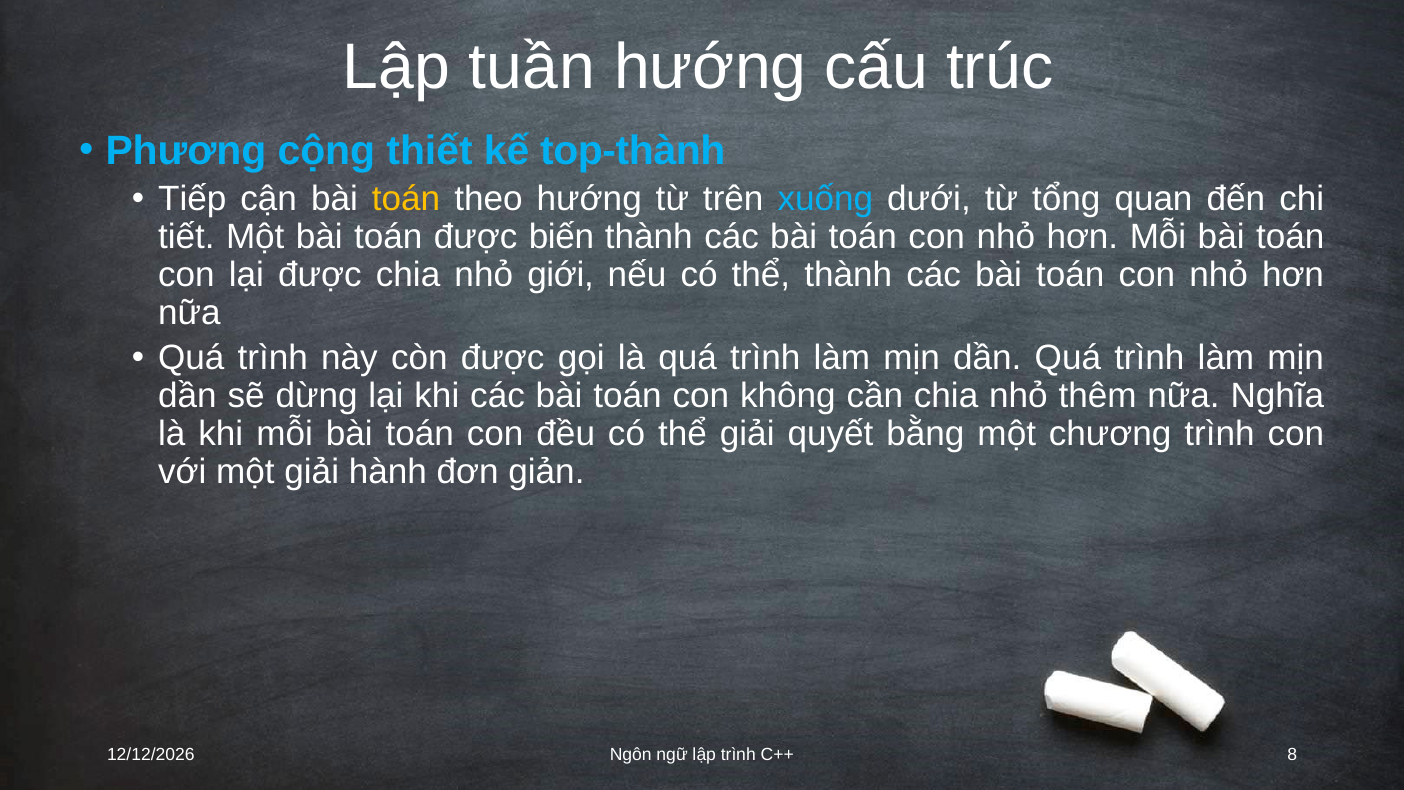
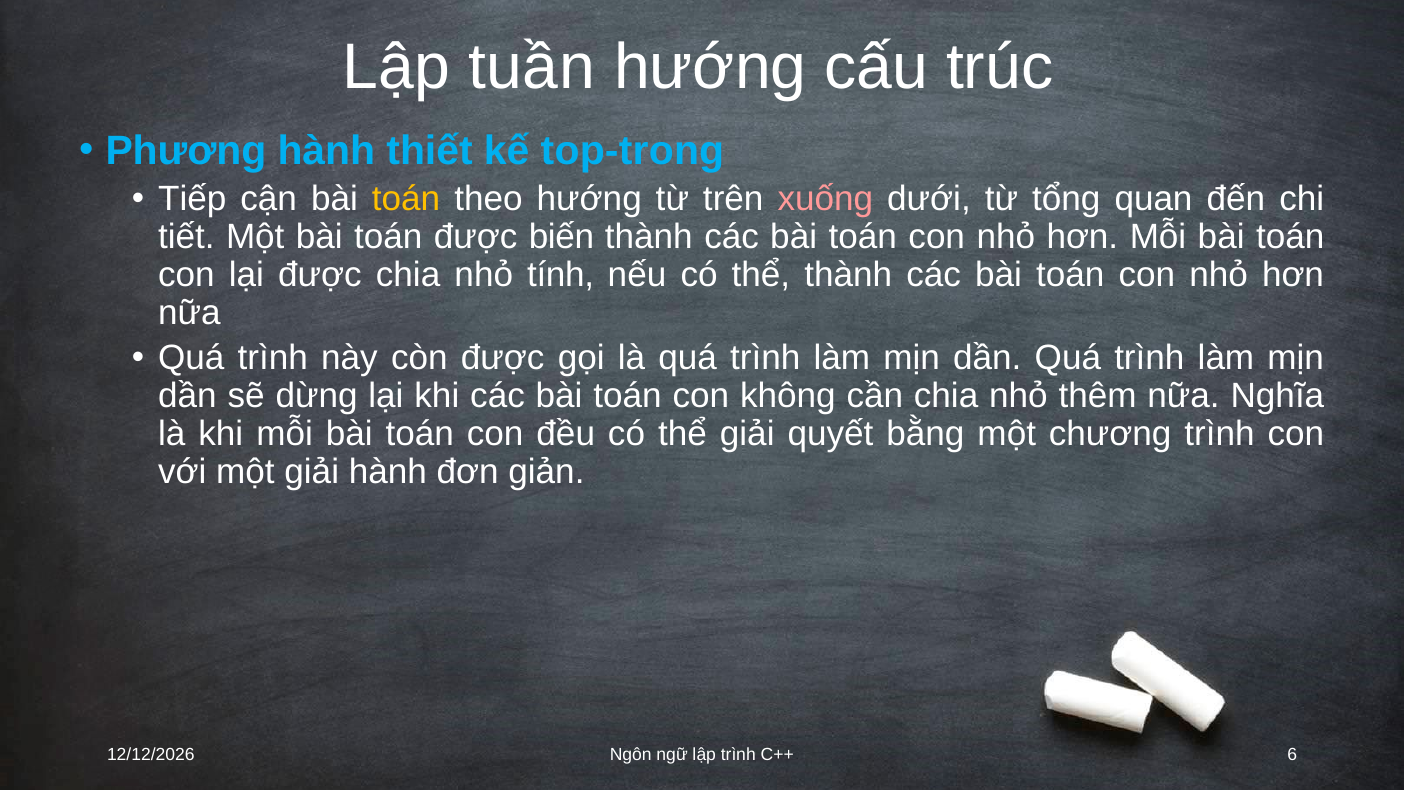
Phương cộng: cộng -> hành (326, 151)
top-thành: top-thành -> top-trong (632, 151)
xuống colour: light blue -> pink (825, 199)
giới: giới -> tính (561, 275)
8: 8 -> 6 (1292, 754)
